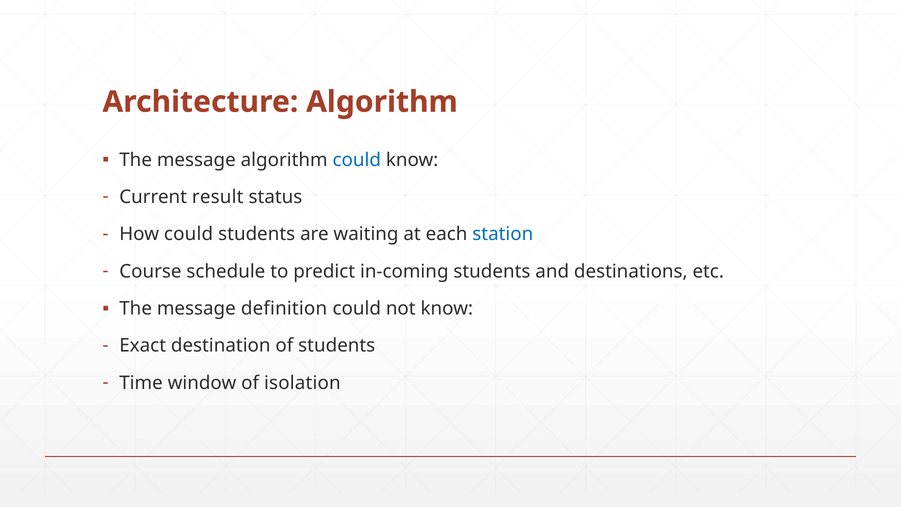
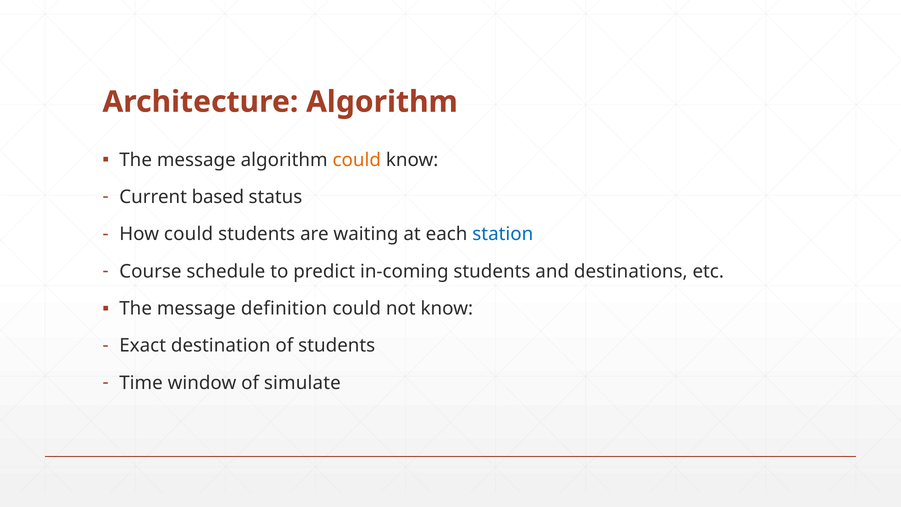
could colour: blue -> orange (357, 160)
result: result -> based (218, 197)
isolation: isolation -> simulate (302, 383)
